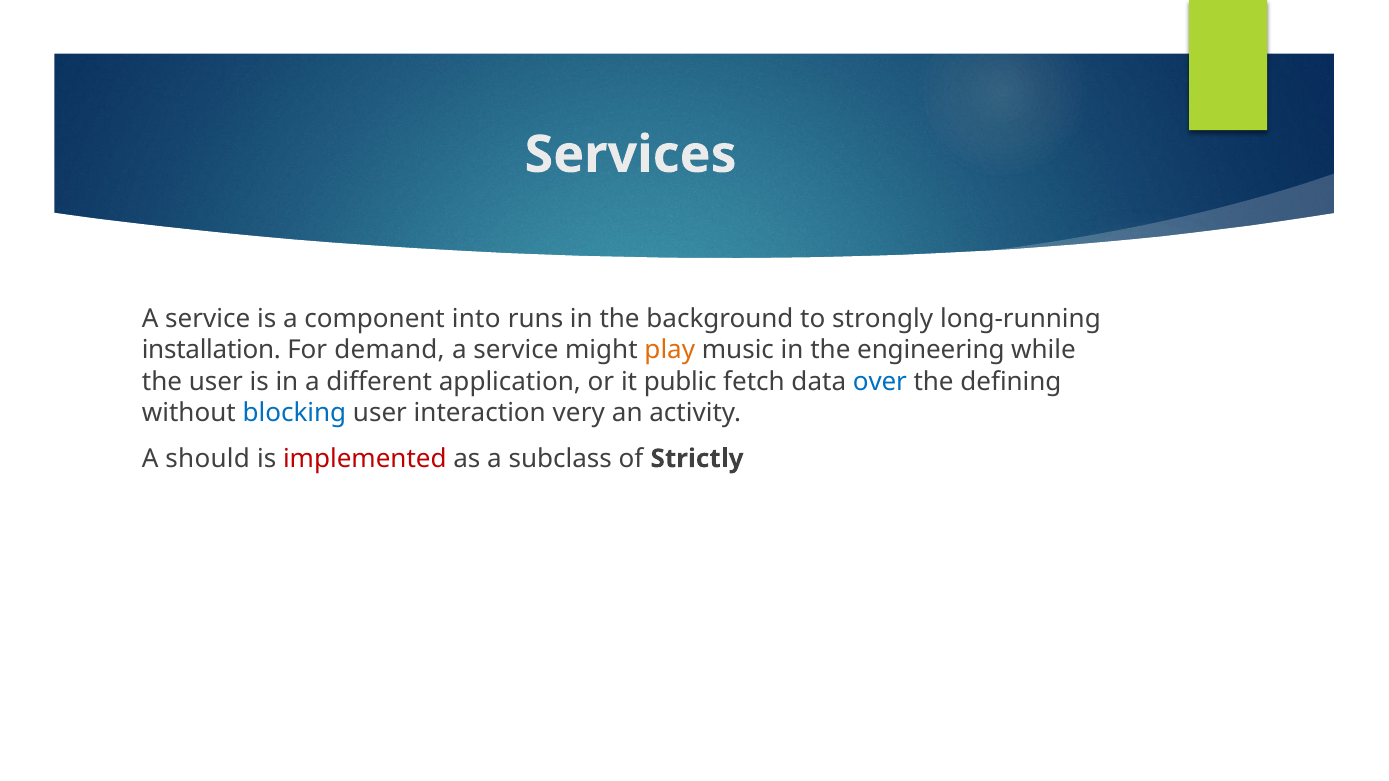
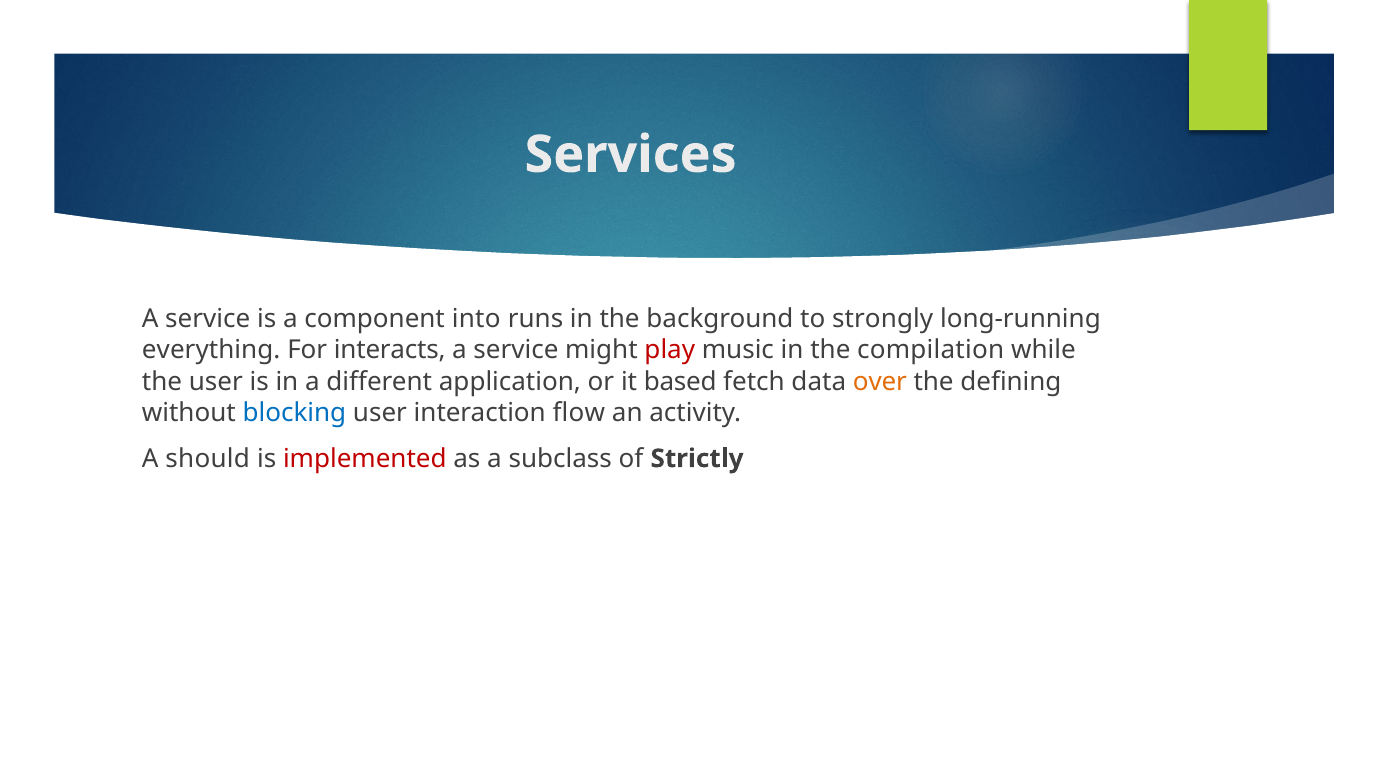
installation: installation -> everything (211, 351)
demand: demand -> interacts (390, 351)
play colour: orange -> red (670, 351)
engineering: engineering -> compilation (931, 351)
public: public -> based (680, 382)
over colour: blue -> orange (880, 382)
very: very -> flow (579, 413)
